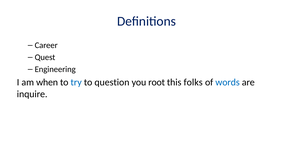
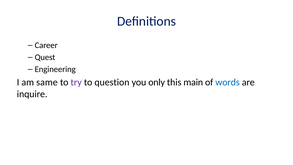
when: when -> same (47, 82)
try colour: blue -> purple (76, 82)
root: root -> only (157, 82)
folks: folks -> main (193, 82)
